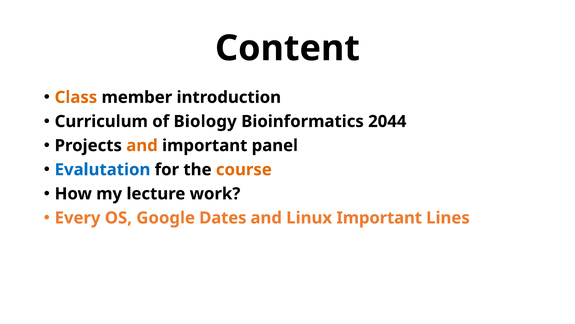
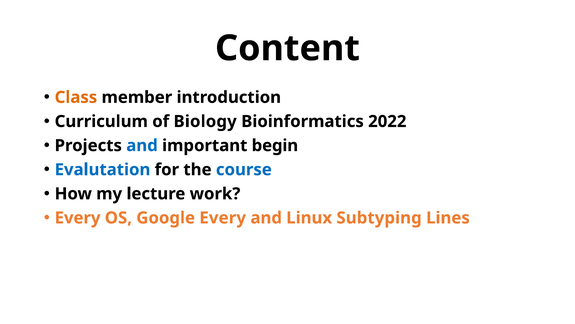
2044: 2044 -> 2022 (387, 121)
and colour: orange -> blue (142, 145)
panel: panel -> begin (275, 145)
course colour: orange -> blue (244, 169)
Google Dates: Dates -> Every (223, 218)
Linux Important: Important -> Subtyping (379, 218)
